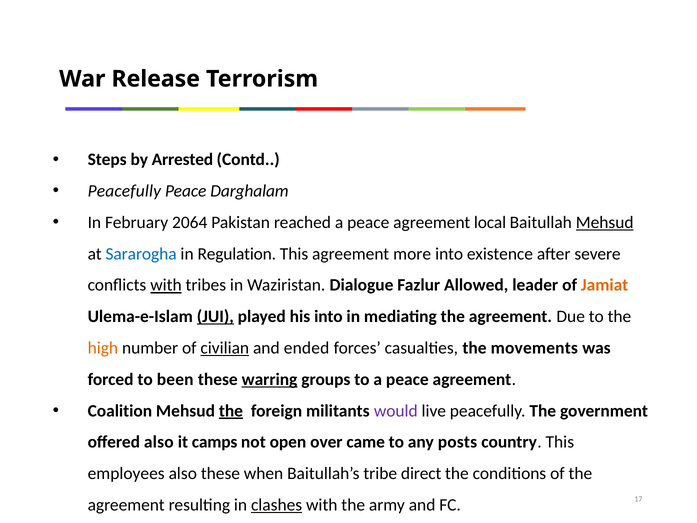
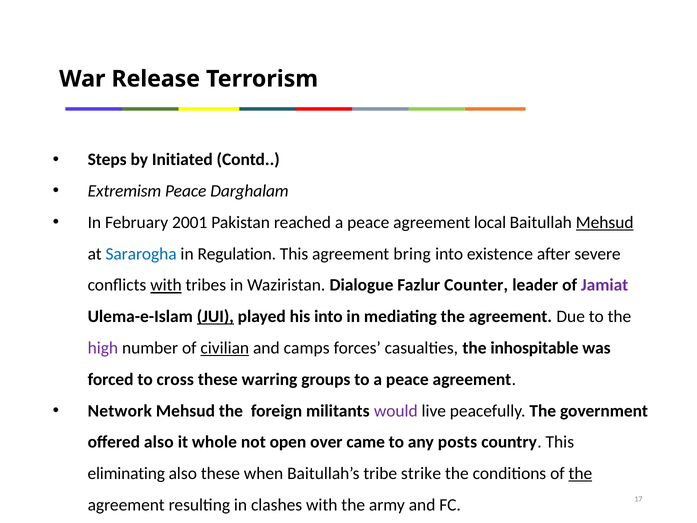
Arrested: Arrested -> Initiated (182, 160)
Peacefully: Peacefully -> Extremism (124, 191)
2064: 2064 -> 2001 (190, 222)
more: more -> bring (412, 254)
Allowed: Allowed -> Counter (476, 285)
Jamiat colour: orange -> purple (605, 285)
high colour: orange -> purple (103, 348)
ended: ended -> camps (307, 348)
movements: movements -> inhospitable (534, 348)
been: been -> cross (175, 379)
warring underline: present -> none (270, 379)
Coalition: Coalition -> Network (120, 411)
the underline: present -> none (231, 411)
camps: camps -> whole (214, 442)
employees: employees -> eliminating (126, 473)
direct: direct -> strike (421, 473)
the underline: none -> present (580, 473)
clashes underline: present -> none (277, 505)
